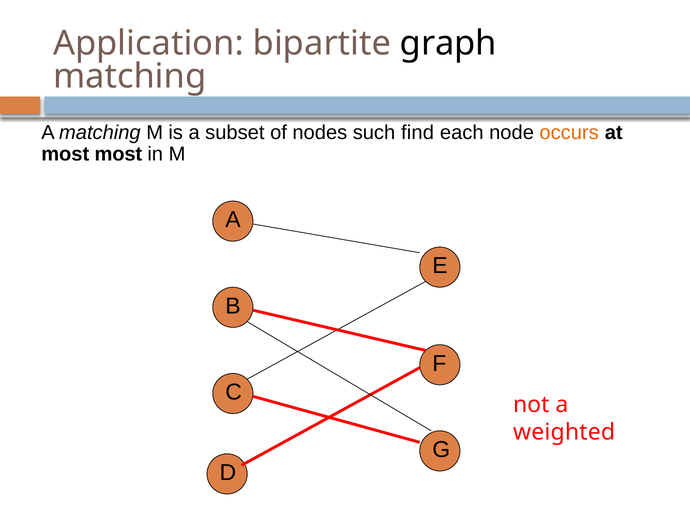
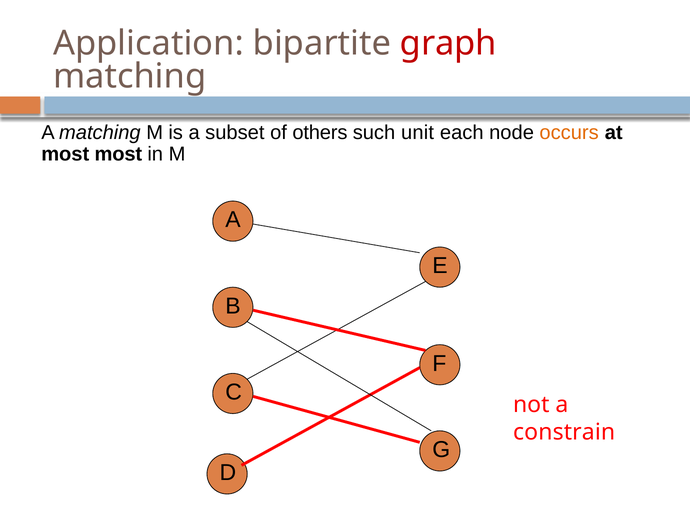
graph colour: black -> red (448, 43)
nodes: nodes -> others (320, 133)
find: find -> unit (418, 133)
weighted: weighted -> constrain (564, 433)
